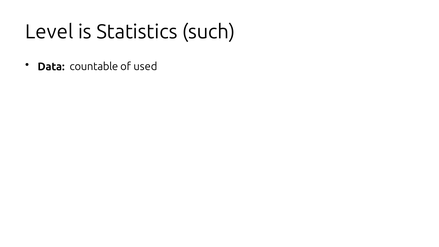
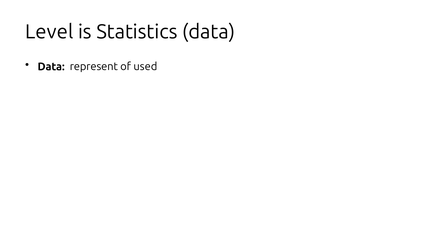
Statistics such: such -> data (209, 32)
countable: countable -> represent (94, 67)
